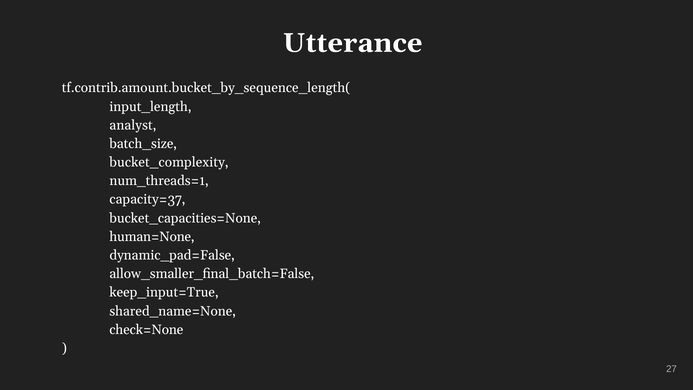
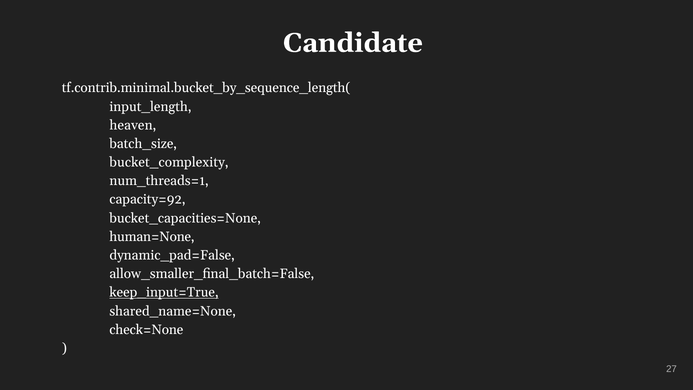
Utterance: Utterance -> Candidate (353, 43)
tf.contrib.amount.bucket_by_sequence_length(: tf.contrib.amount.bucket_by_sequence_length( -> tf.contrib.minimal.bucket_by_sequence_length( (206, 88)
analyst: analyst -> heaven (133, 125)
capacity=37: capacity=37 -> capacity=92 (147, 199)
keep_input=True underline: none -> present (164, 292)
